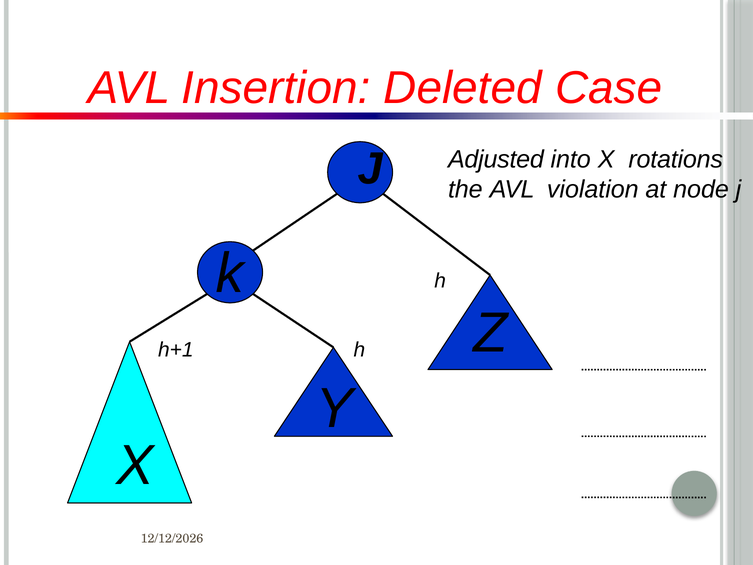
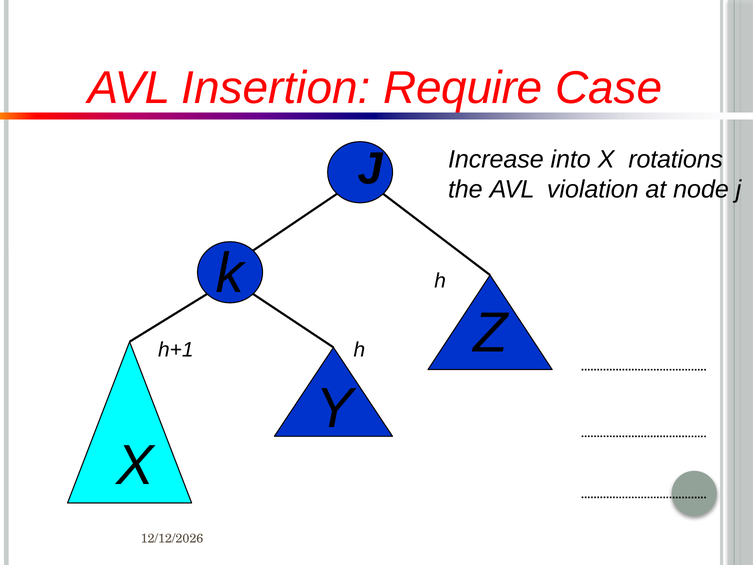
Deleted: Deleted -> Require (463, 88)
Adjusted: Adjusted -> Increase (496, 159)
